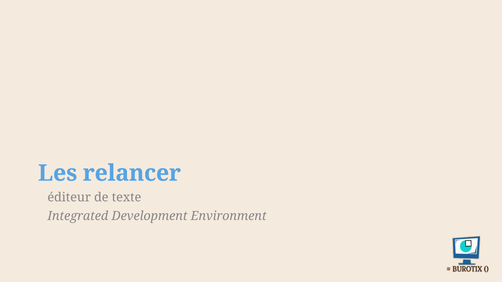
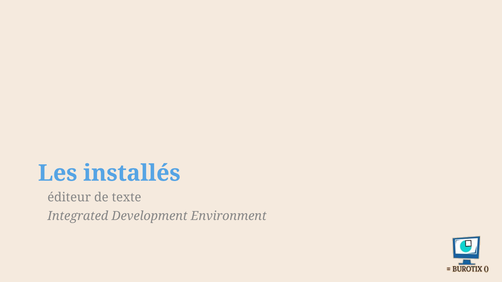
relancer: relancer -> installés (132, 173)
